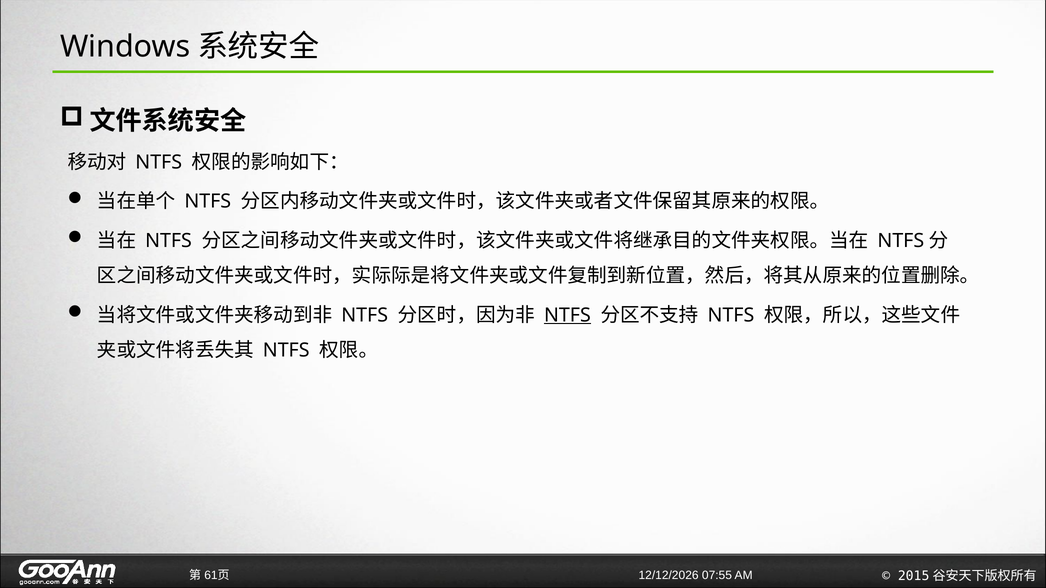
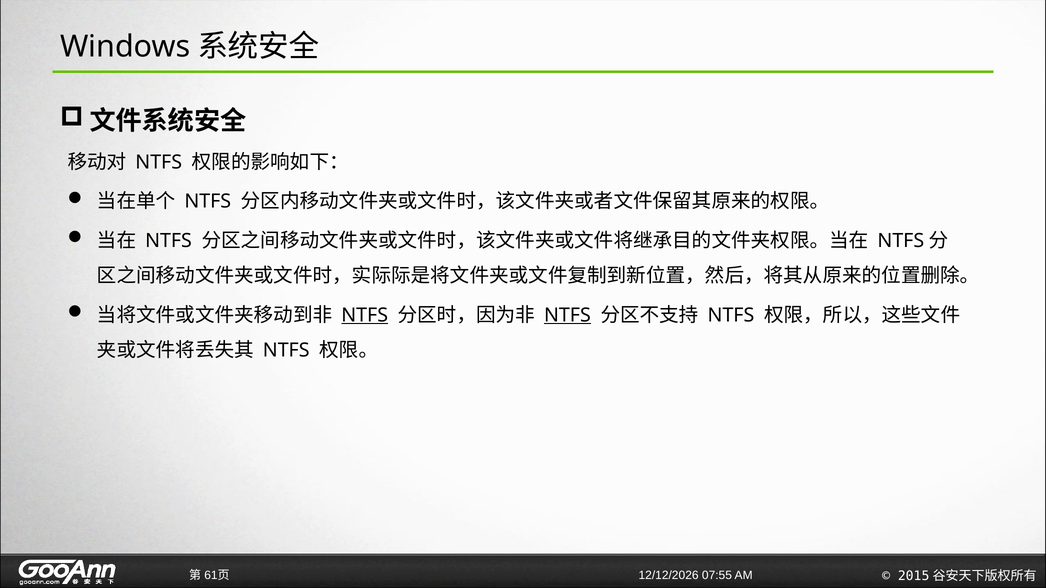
NTFS underline: none -> present (365, 315)
